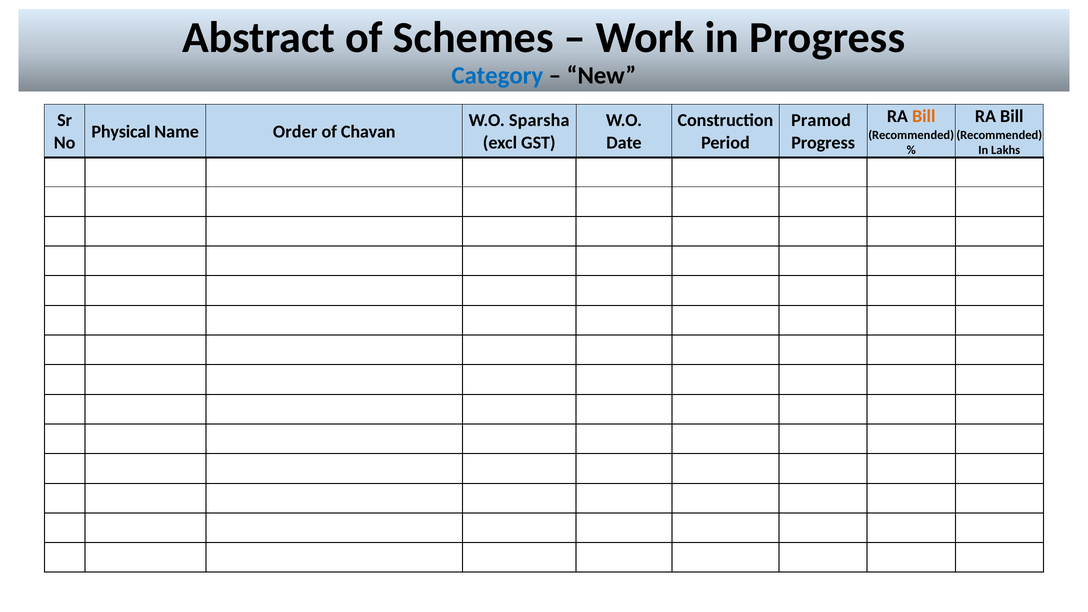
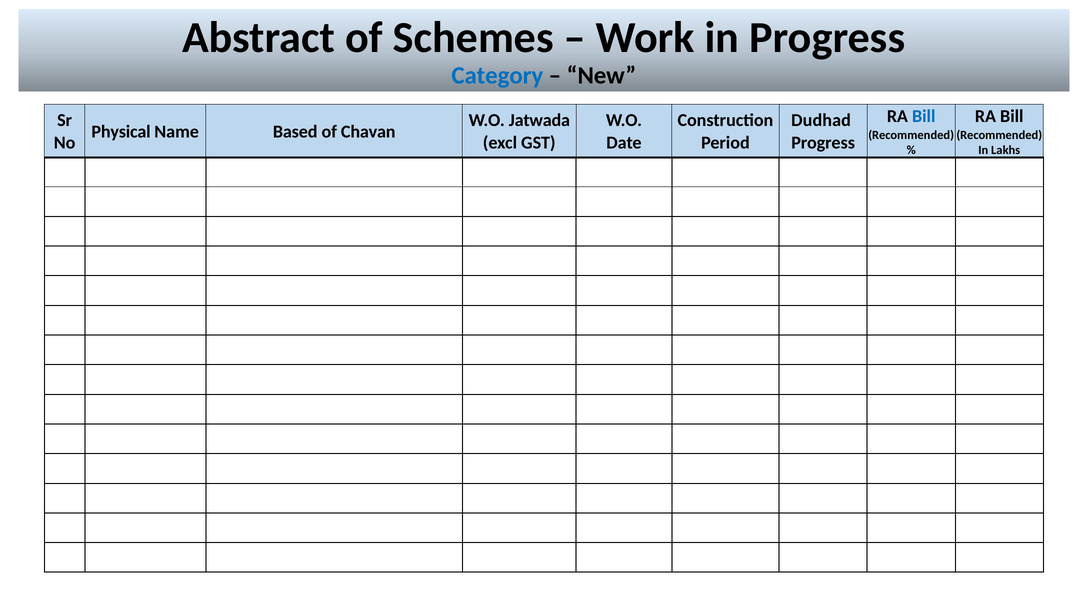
Bill colour: orange -> blue (924, 116)
Sparsha: Sparsha -> Jatwada (539, 120)
Pramod: Pramod -> Dudhad (821, 120)
Order: Order -> Based (295, 132)
